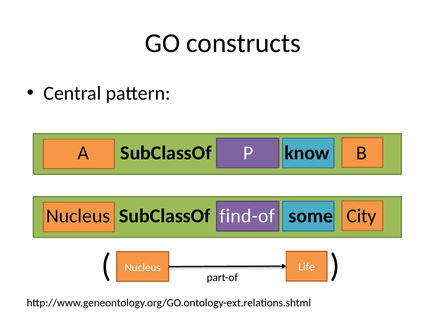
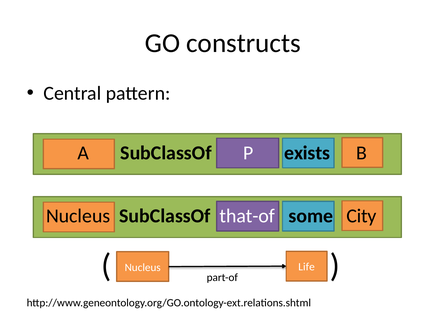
know: know -> exists (307, 153)
find-of: find-of -> that-of (247, 216)
